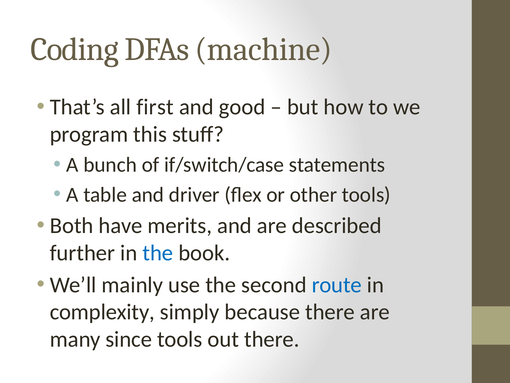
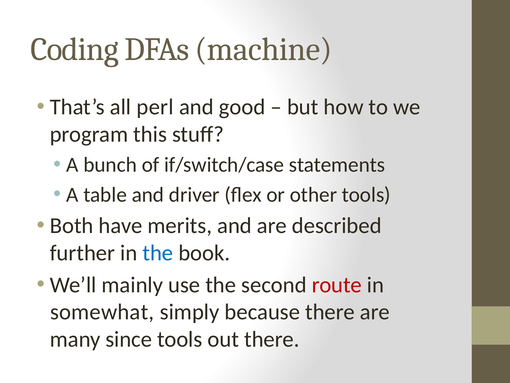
first: first -> perl (155, 107)
route colour: blue -> red (337, 285)
complexity: complexity -> somewhat (102, 312)
